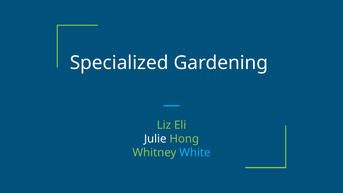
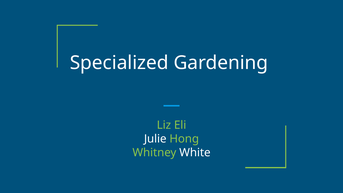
White colour: light blue -> white (195, 153)
